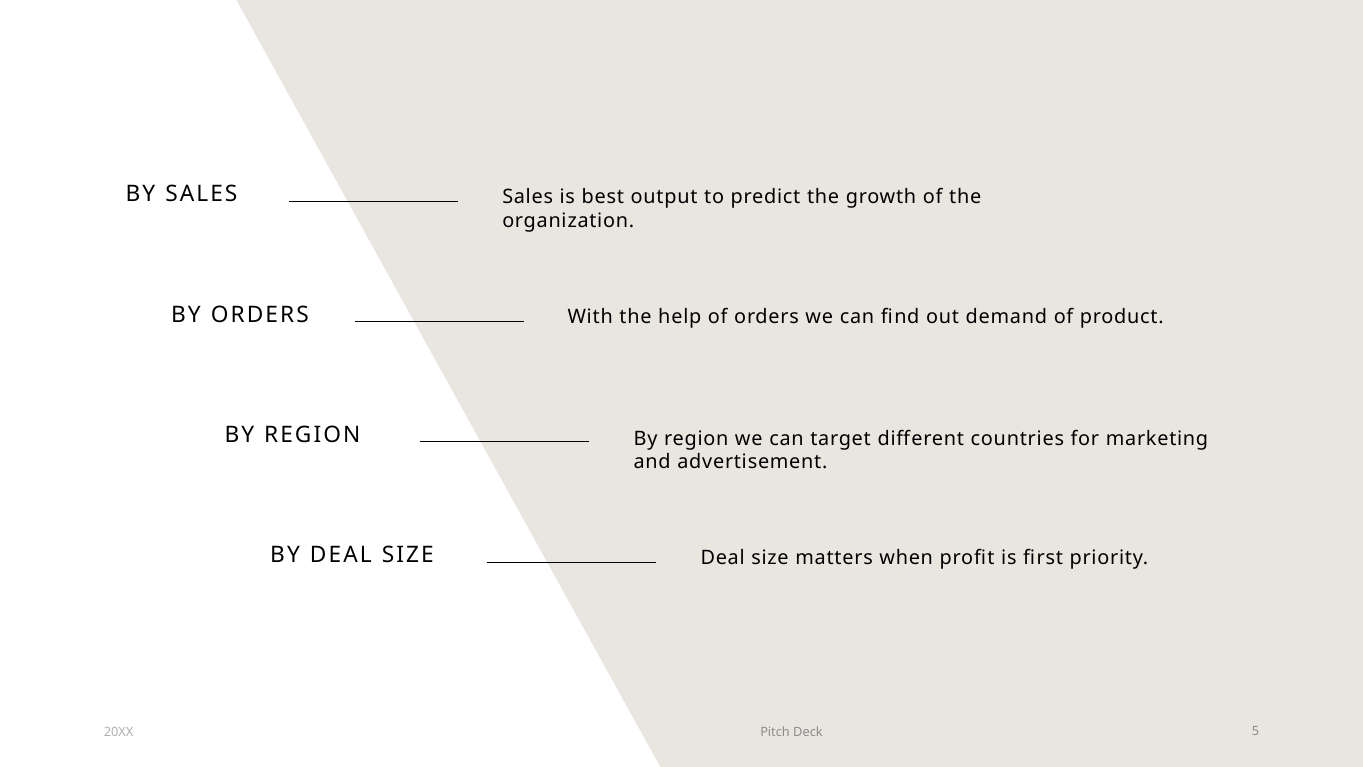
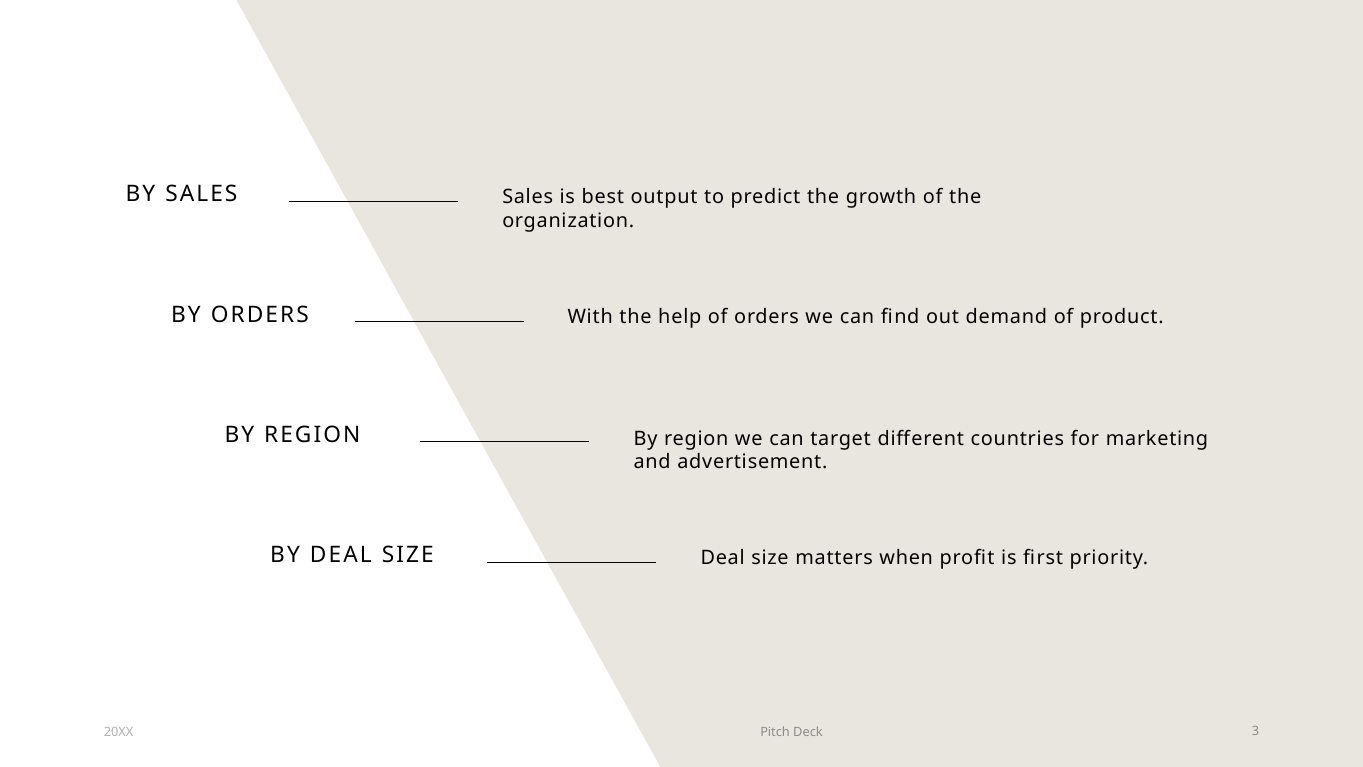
5: 5 -> 3 (1256, 731)
